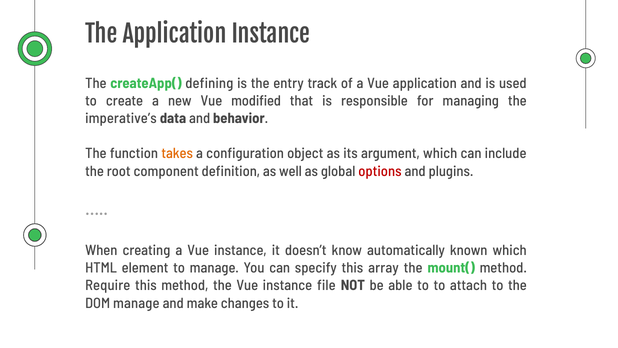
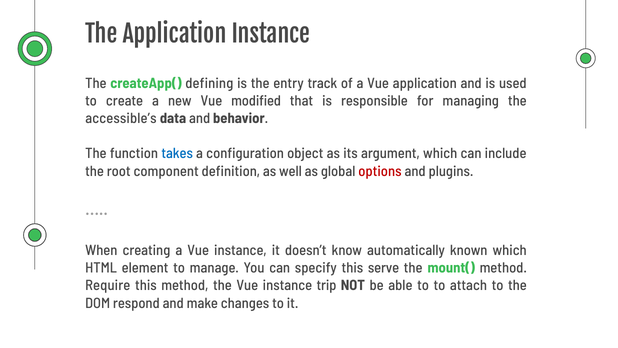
imperative’s: imperative’s -> accessible’s (121, 118)
takes colour: orange -> blue (177, 154)
array: array -> serve (384, 268)
file: file -> trip (327, 285)
DOM manage: manage -> respond (136, 303)
